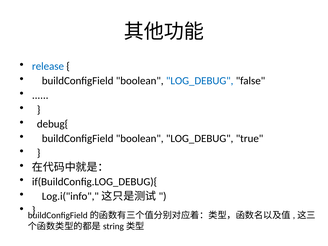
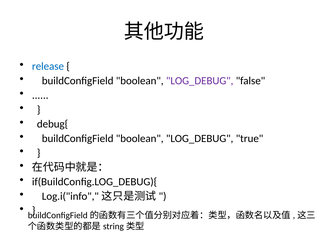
LOG_DEBUG colour: blue -> purple (200, 81)
